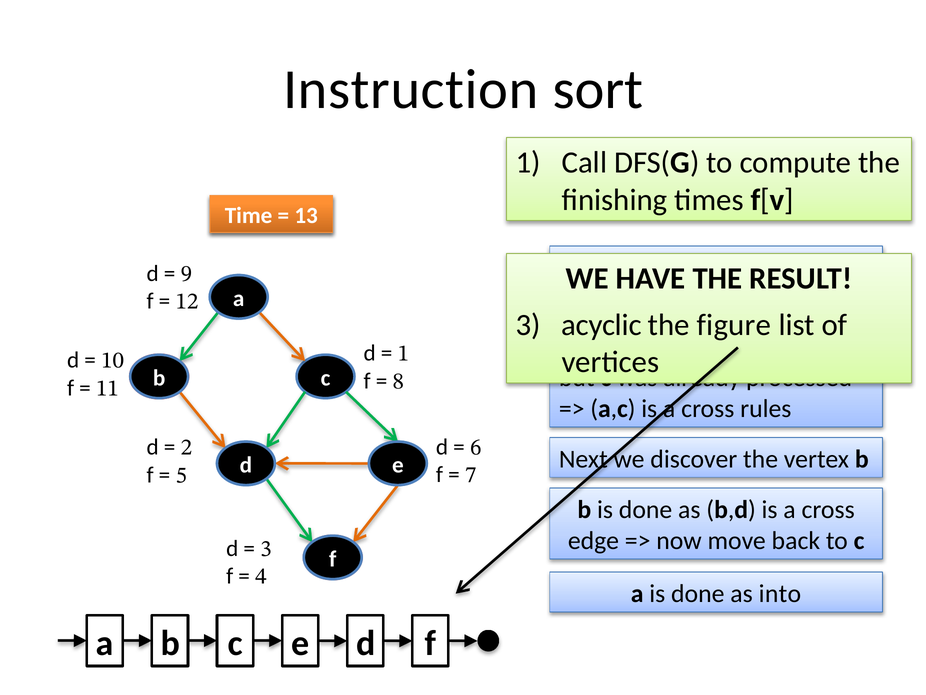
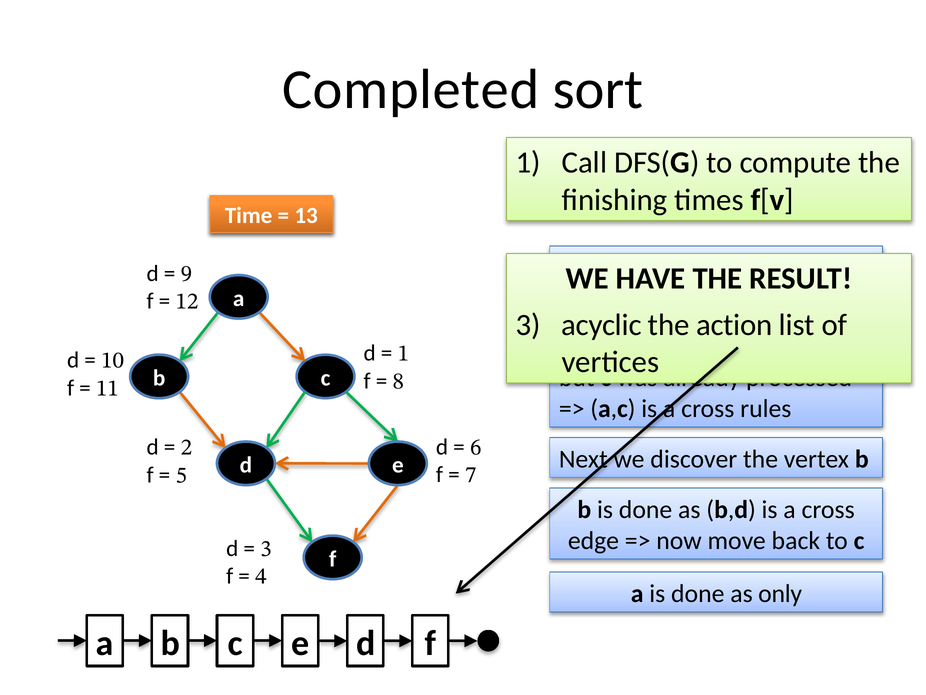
Instruction: Instruction -> Completed (411, 90)
figure: figure -> action (734, 325)
into: into -> only (780, 593)
